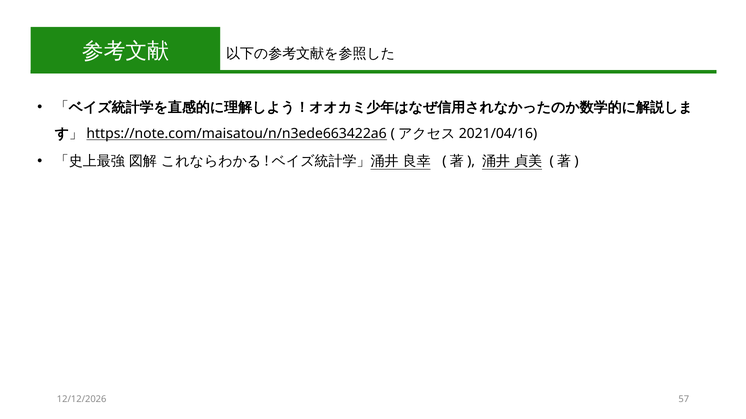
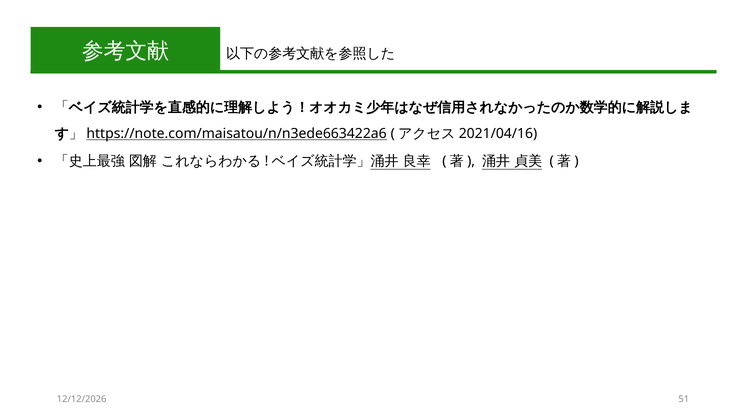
57: 57 -> 51 (684, 400)
